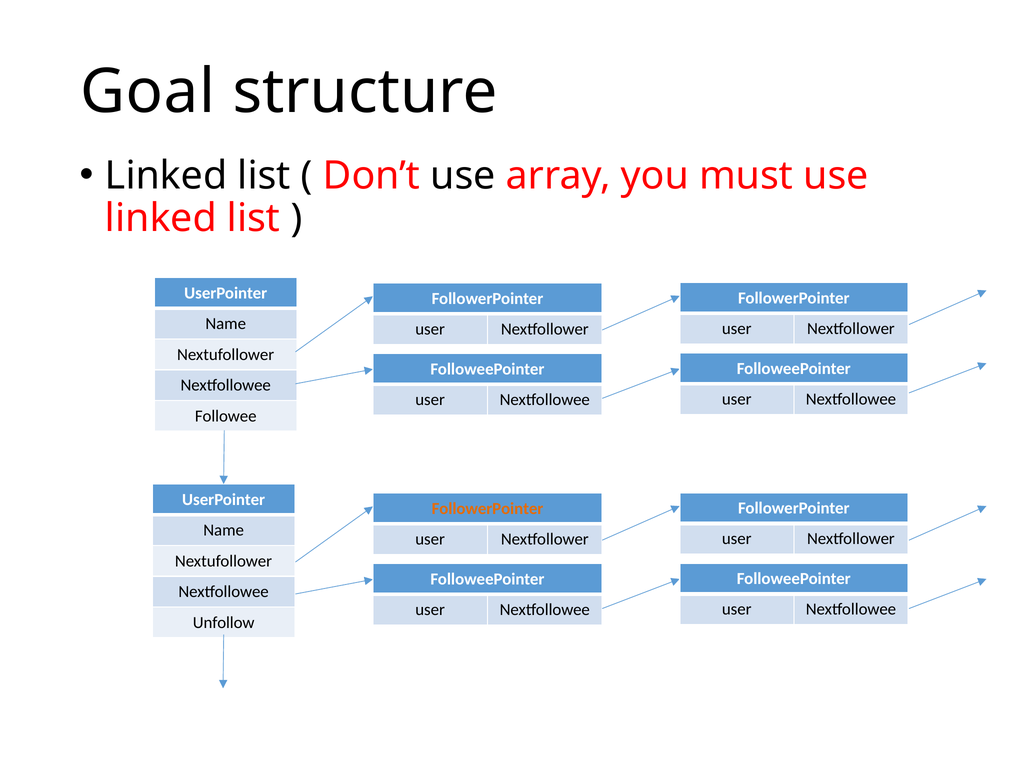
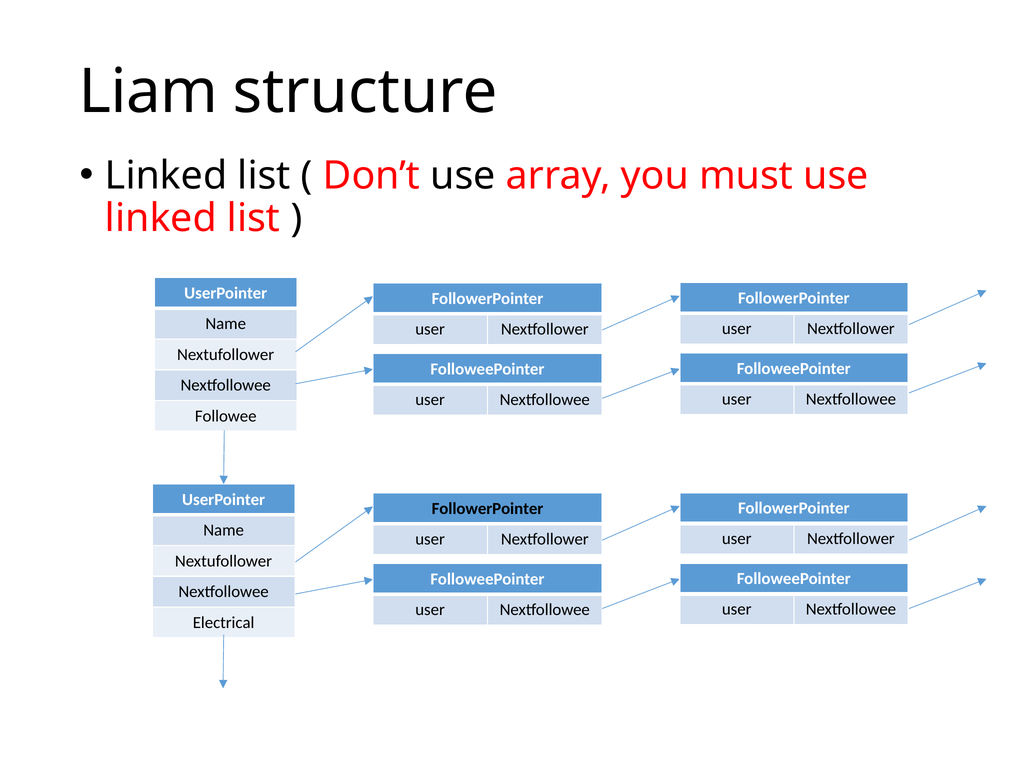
Goal: Goal -> Liam (148, 92)
FollowerPointer colour: orange -> black (487, 509)
Unfollow: Unfollow -> Electrical (224, 623)
